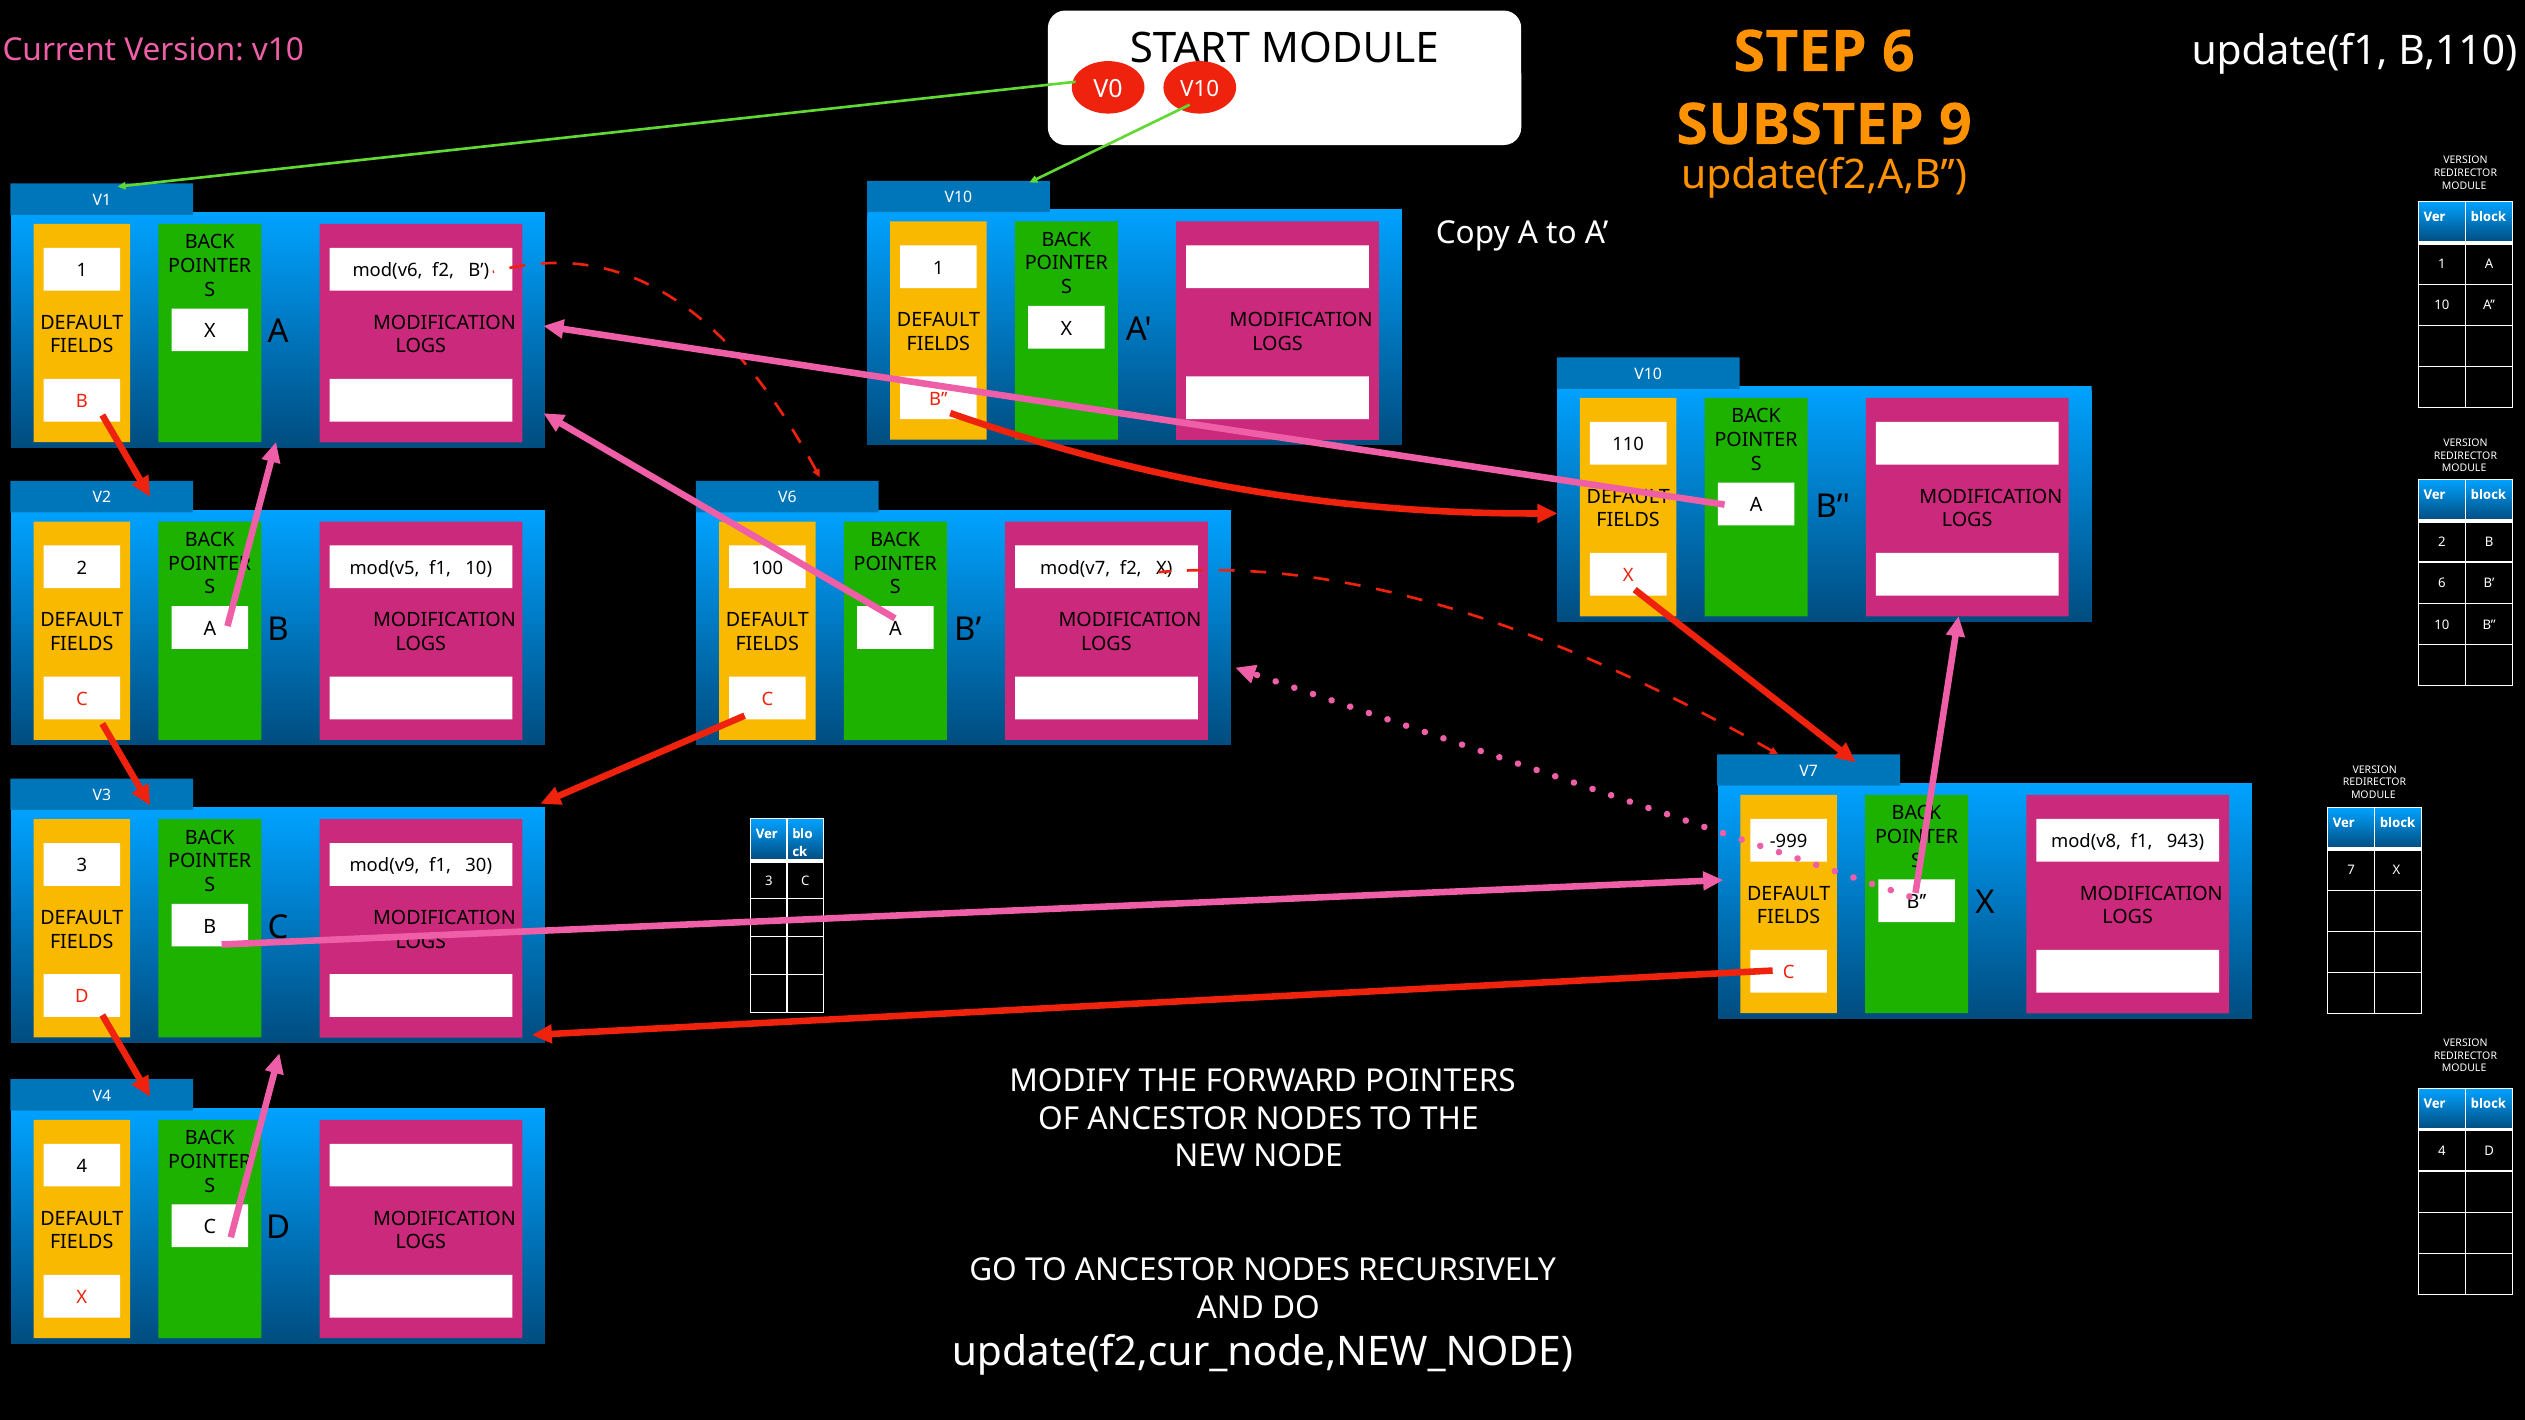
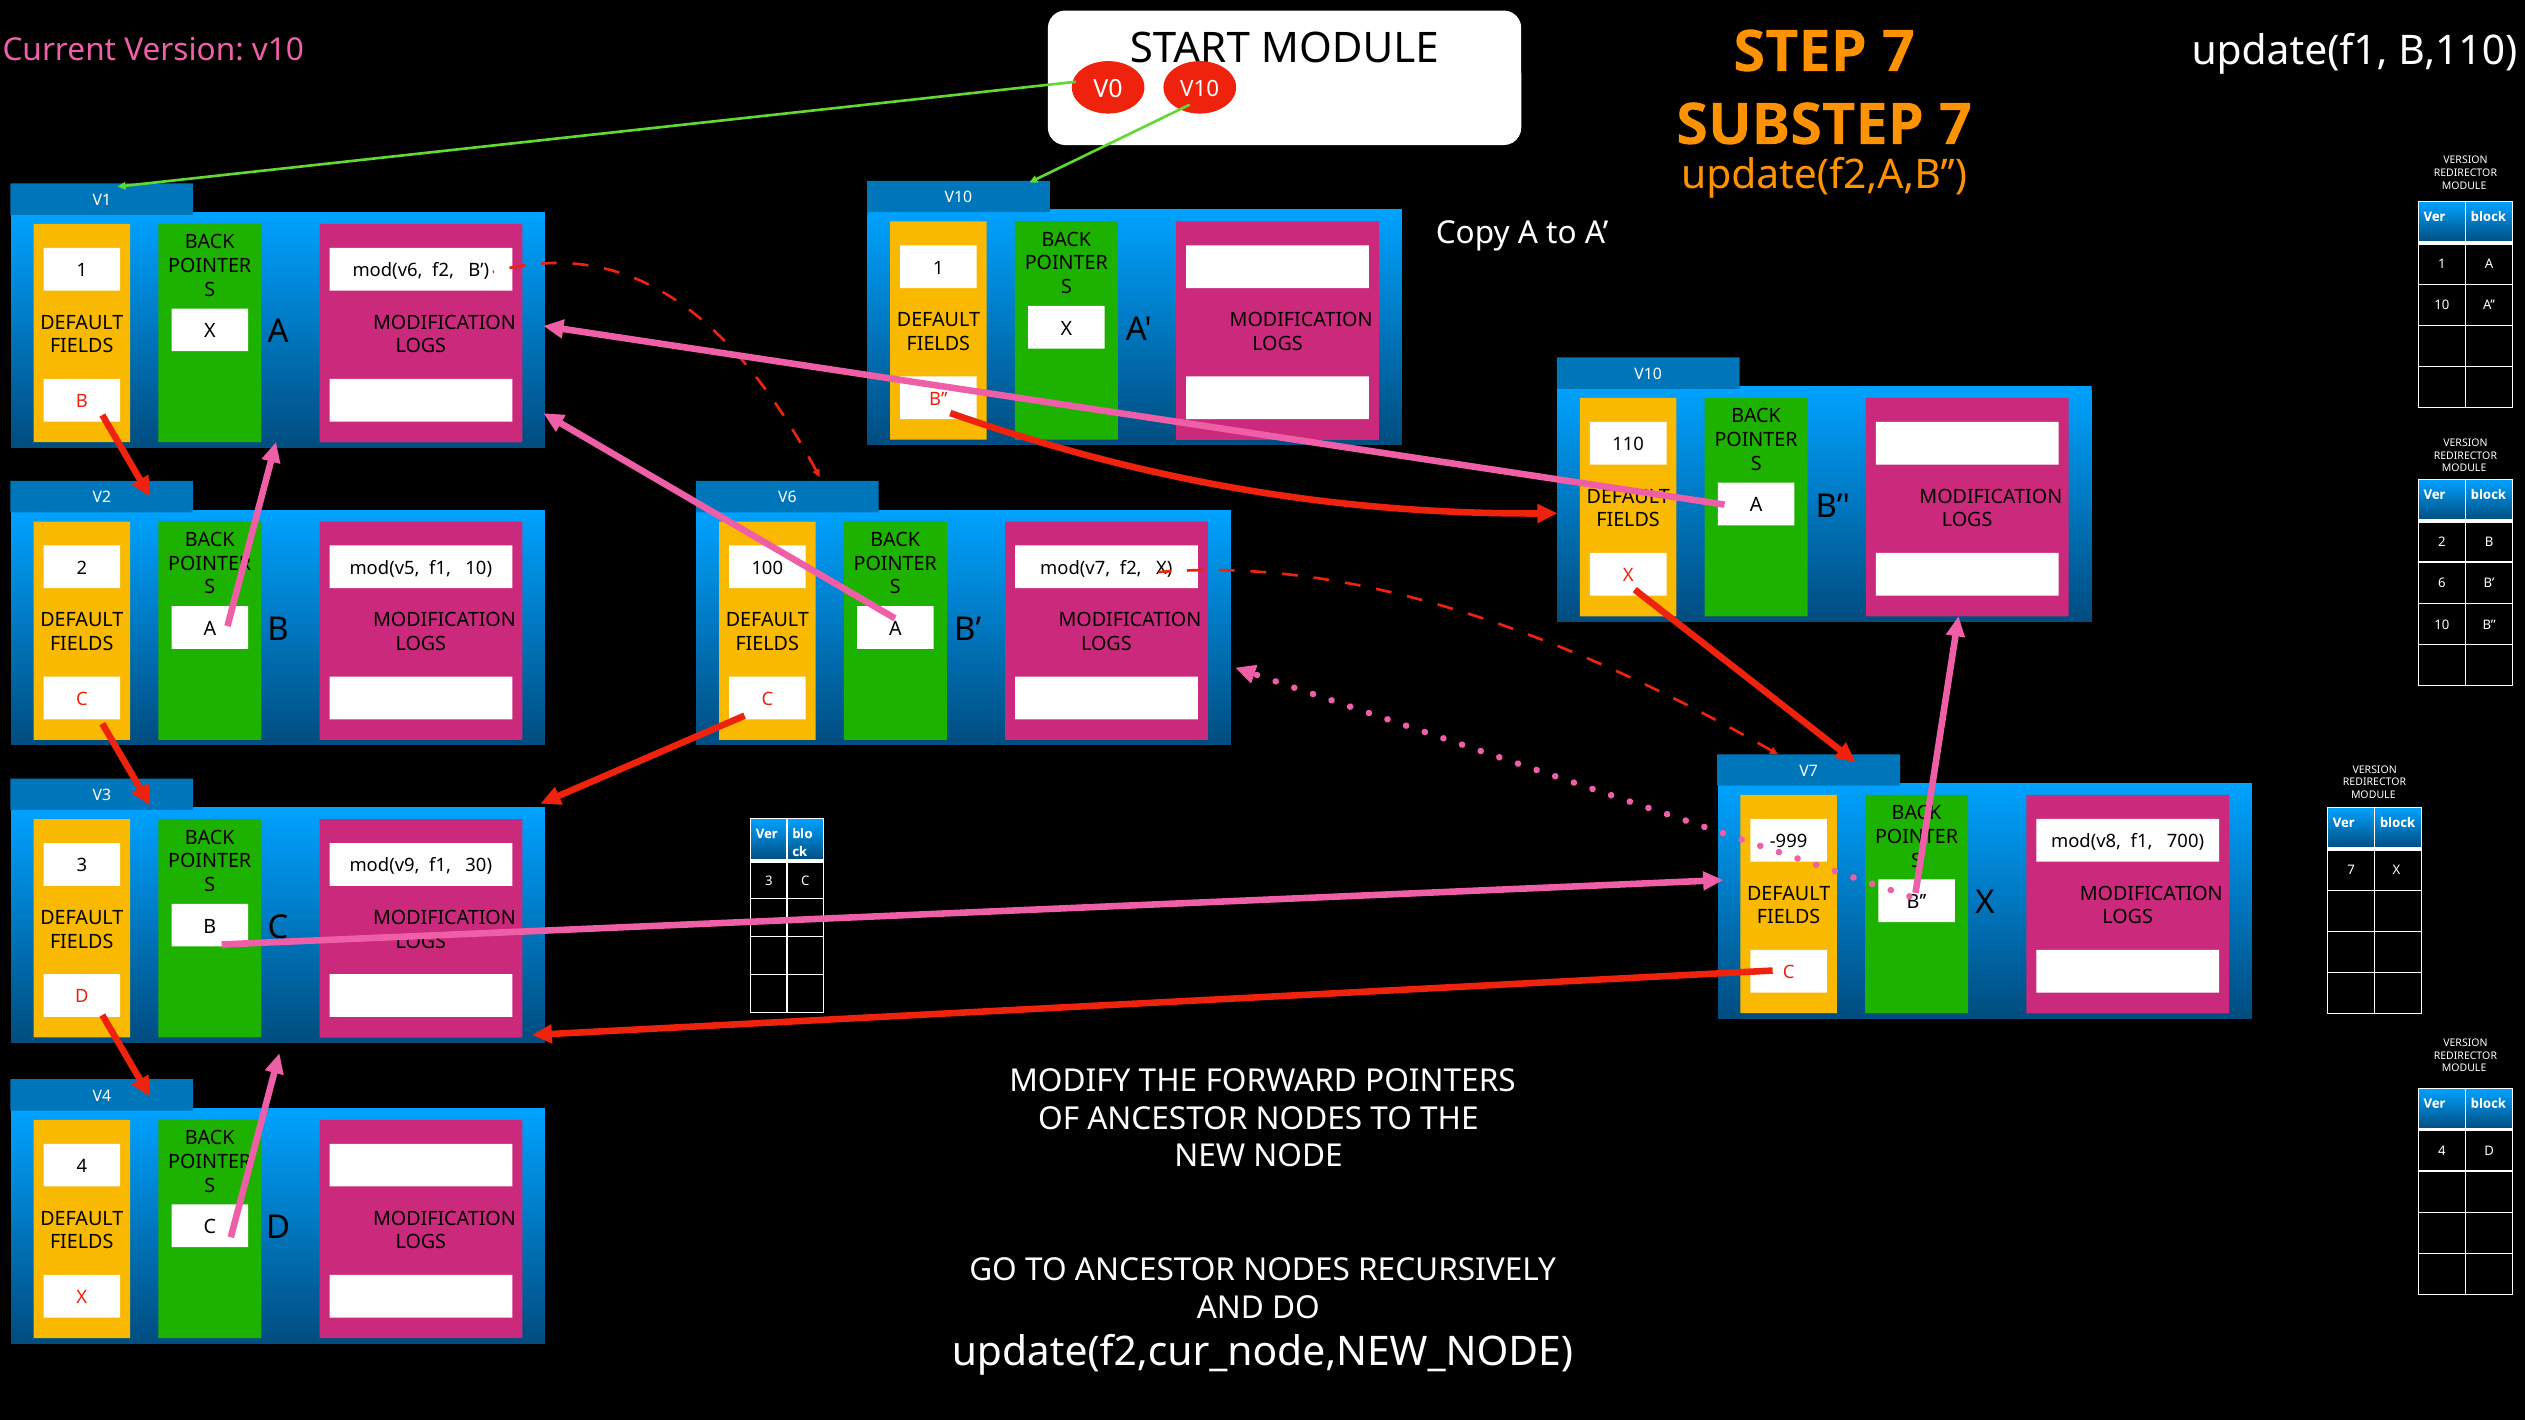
STEP 6: 6 -> 7 (1898, 52)
SUBSTEP 9: 9 -> 7 (1955, 125)
943: 943 -> 700 (2186, 842)
